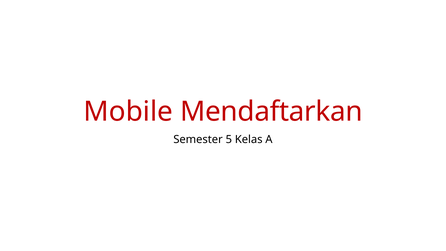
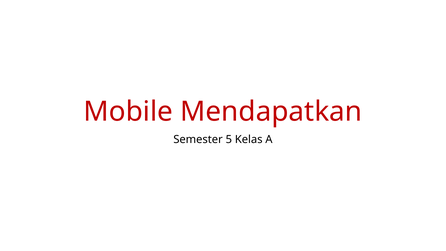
Mendaftarkan: Mendaftarkan -> Mendapatkan (271, 111)
